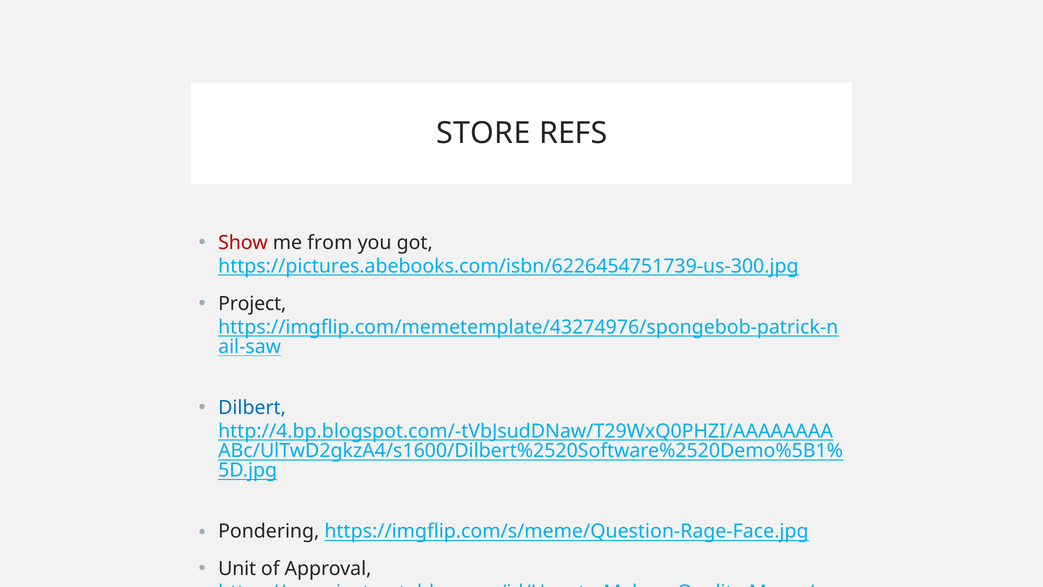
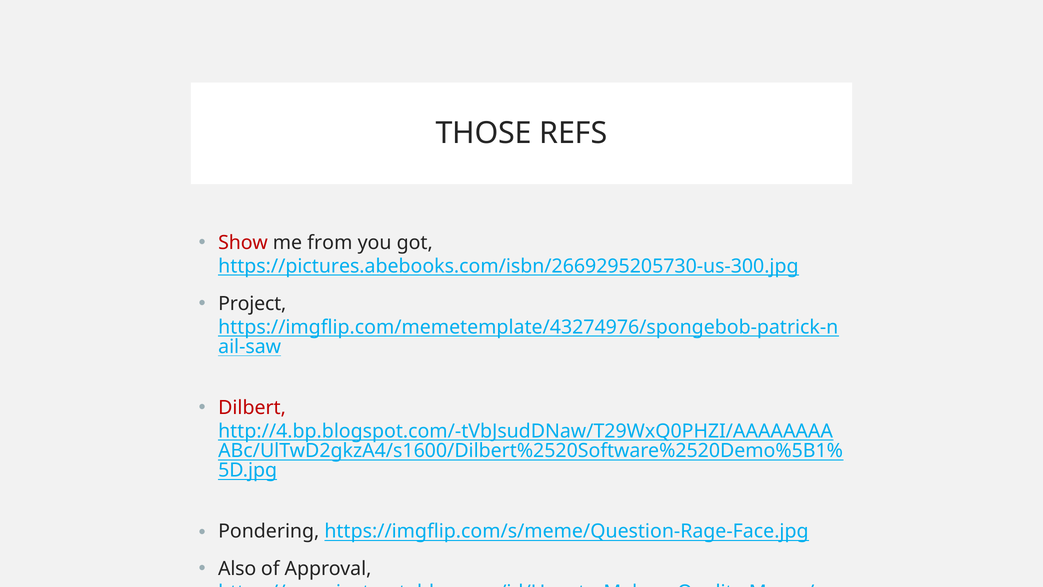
STORE: STORE -> THOSE (484, 133)
https://pictures.abebooks.com/isbn/6226454751739-us-300.jpg: https://pictures.abebooks.com/isbn/6226454751739-us-300.jpg -> https://pictures.abebooks.com/isbn/2669295205730-us-300.jpg (508, 266)
Dilbert colour: blue -> red (252, 408)
Unit: Unit -> Also (237, 569)
